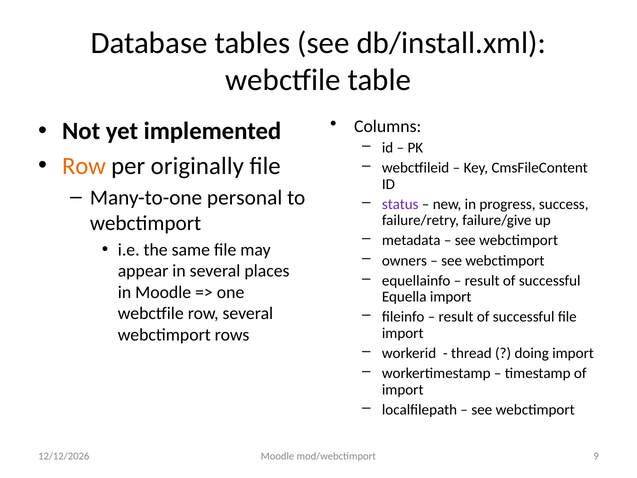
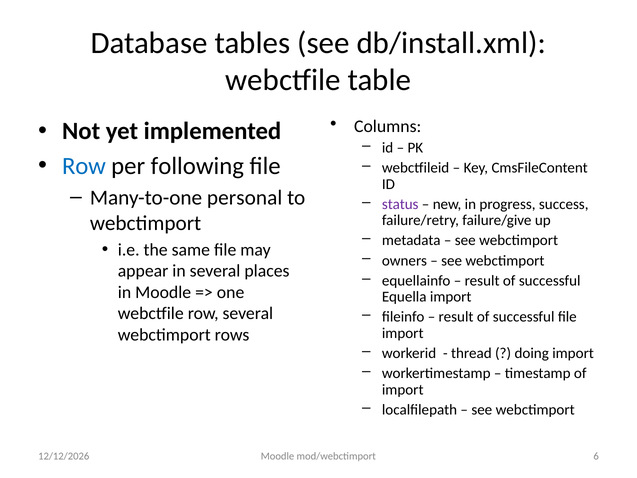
Row colour: orange -> blue (84, 166)
originally: originally -> following (197, 166)
9: 9 -> 6 (596, 456)
